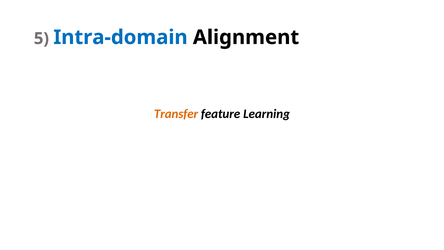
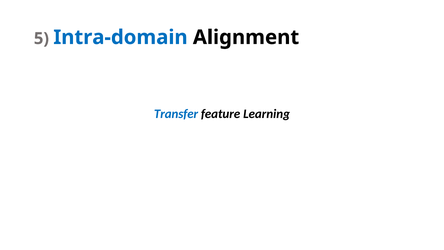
Transfer colour: orange -> blue (176, 114)
